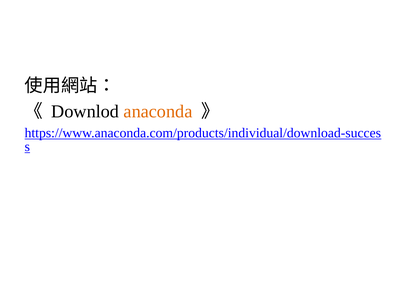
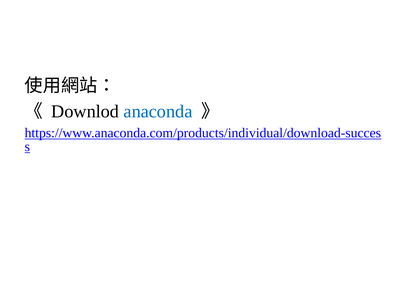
anaconda colour: orange -> blue (158, 112)
